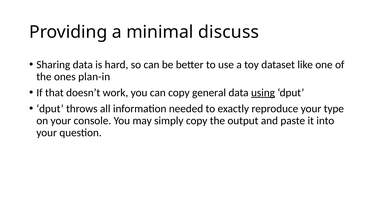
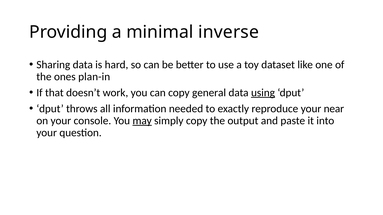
discuss: discuss -> inverse (229, 32)
type: type -> near (334, 109)
may underline: none -> present (142, 121)
